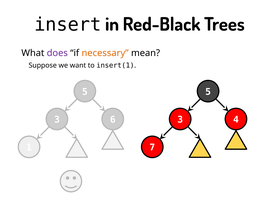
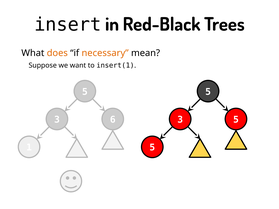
does colour: purple -> orange (57, 53)
3 4: 4 -> 5 (236, 120)
1 7: 7 -> 5 (152, 148)
